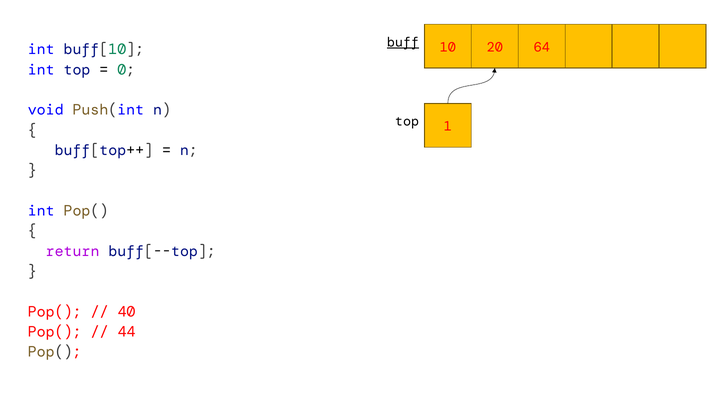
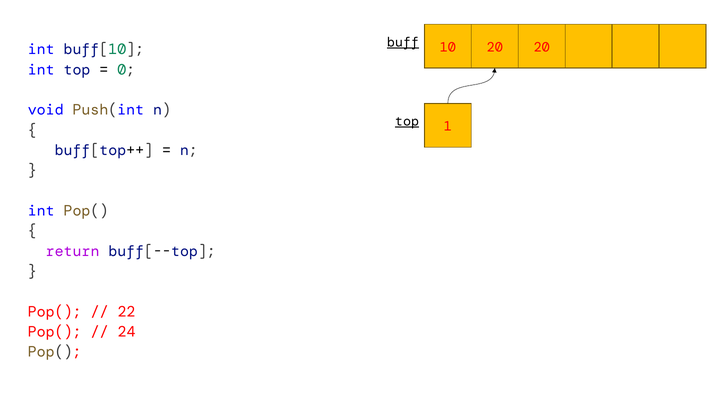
20 64: 64 -> 20 (542, 47)
top underline: none -> present (407, 121)
40: 40 -> 22 (126, 311)
44: 44 -> 24 (126, 332)
